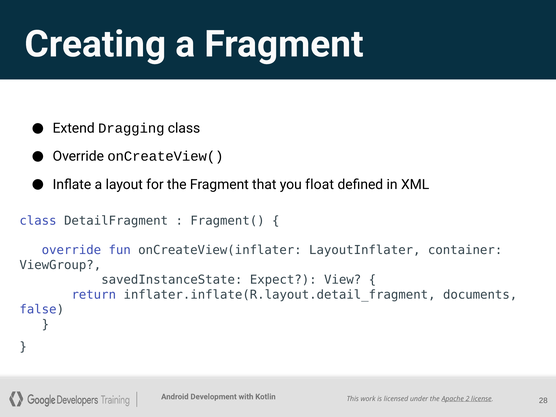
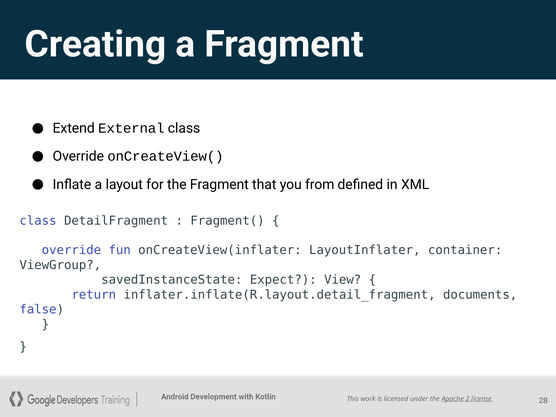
Dragging: Dragging -> External (131, 128)
float: float -> from (320, 184)
